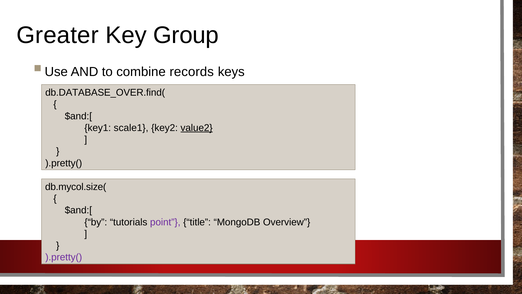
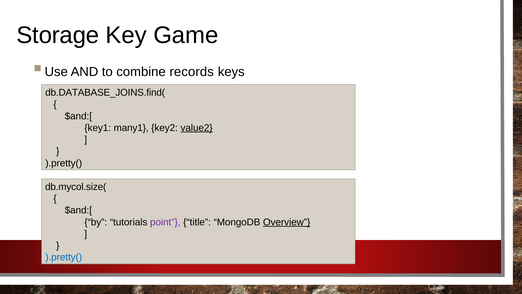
Greater: Greater -> Storage (58, 35)
Group: Group -> Game (186, 35)
db.DATABASE_OVER.find(: db.DATABASE_OVER.find( -> db.DATABASE_JOINS.find( (105, 92)
scale1: scale1 -> many1 (131, 128)
Overview underline: none -> present (287, 222)
).pretty( colour: purple -> blue (64, 257)
